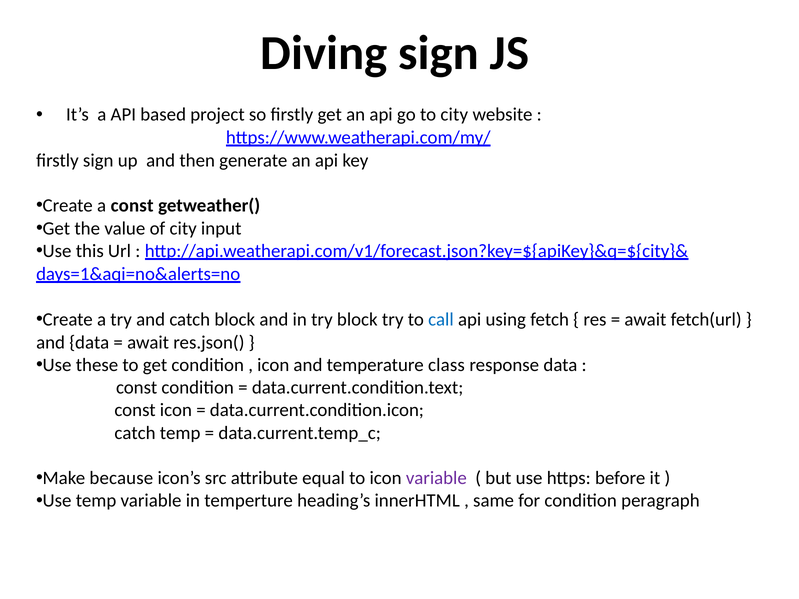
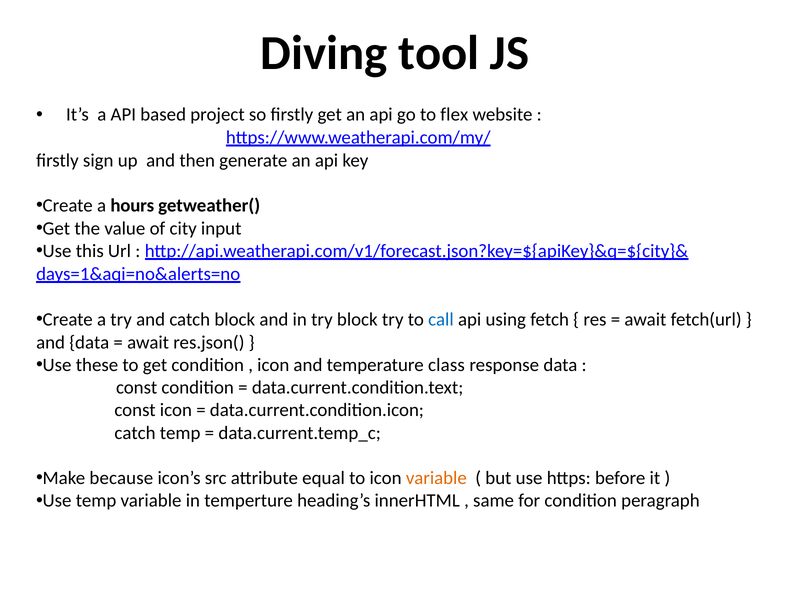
Diving sign: sign -> tool (439, 53)
to city: city -> flex (454, 115)
a const: const -> hours (132, 206)
variable colour: purple -> orange (436, 478)
